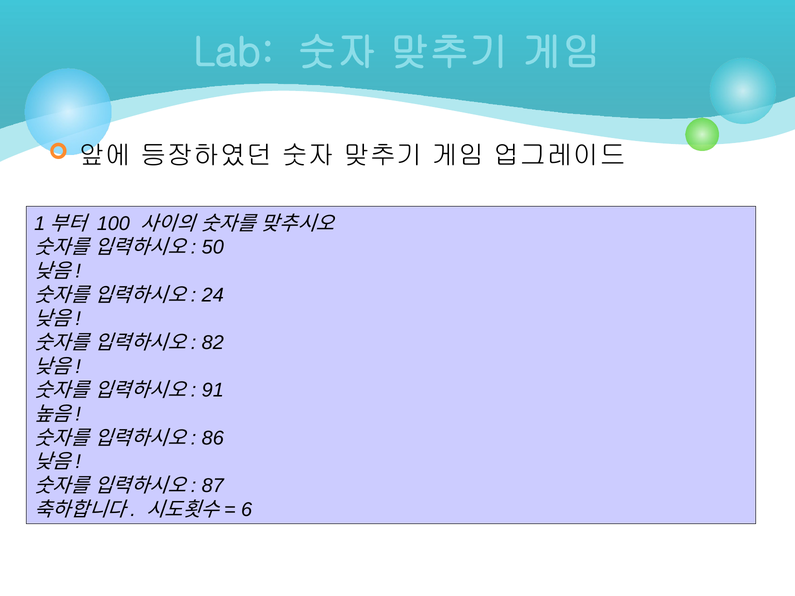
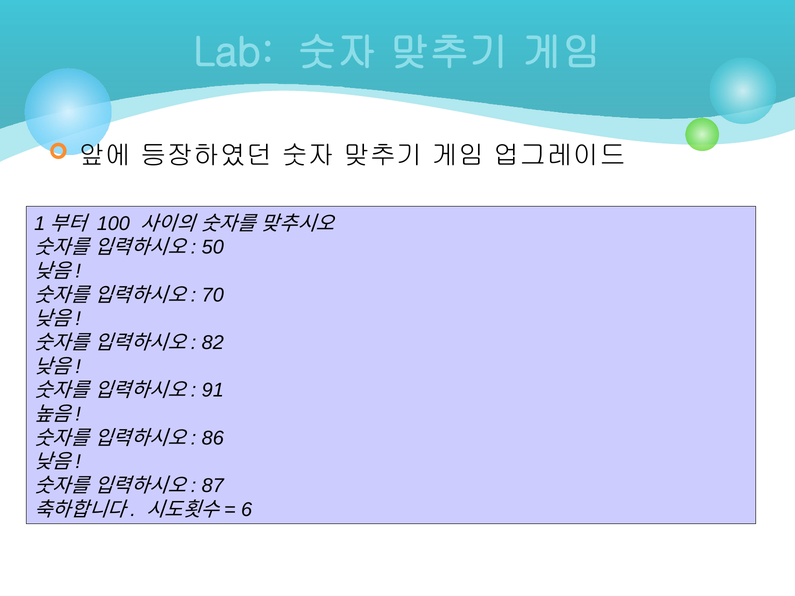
24: 24 -> 70 (213, 295)
